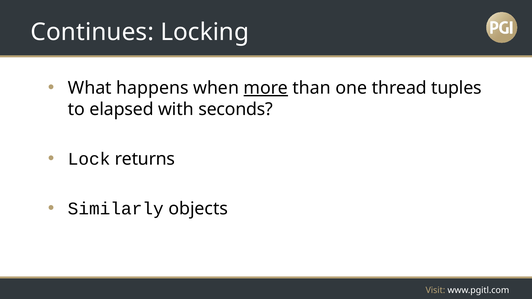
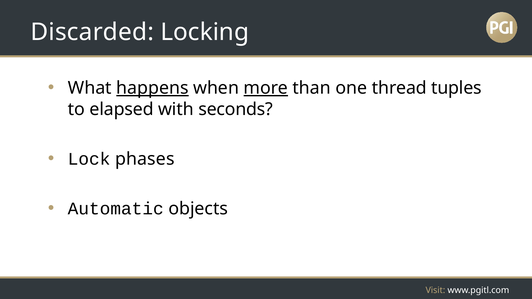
Continues: Continues -> Discarded (92, 32)
happens underline: none -> present (152, 88)
returns: returns -> phases (145, 159)
Similarly: Similarly -> Automatic (116, 209)
